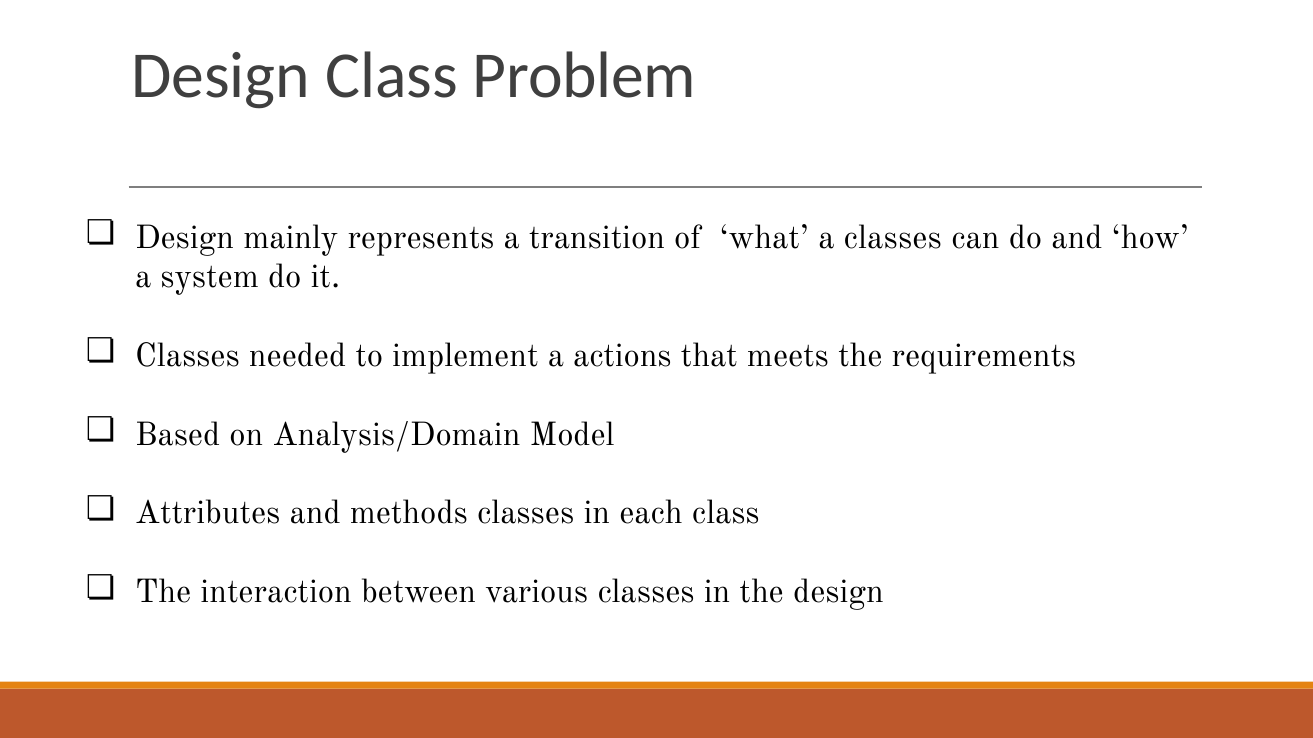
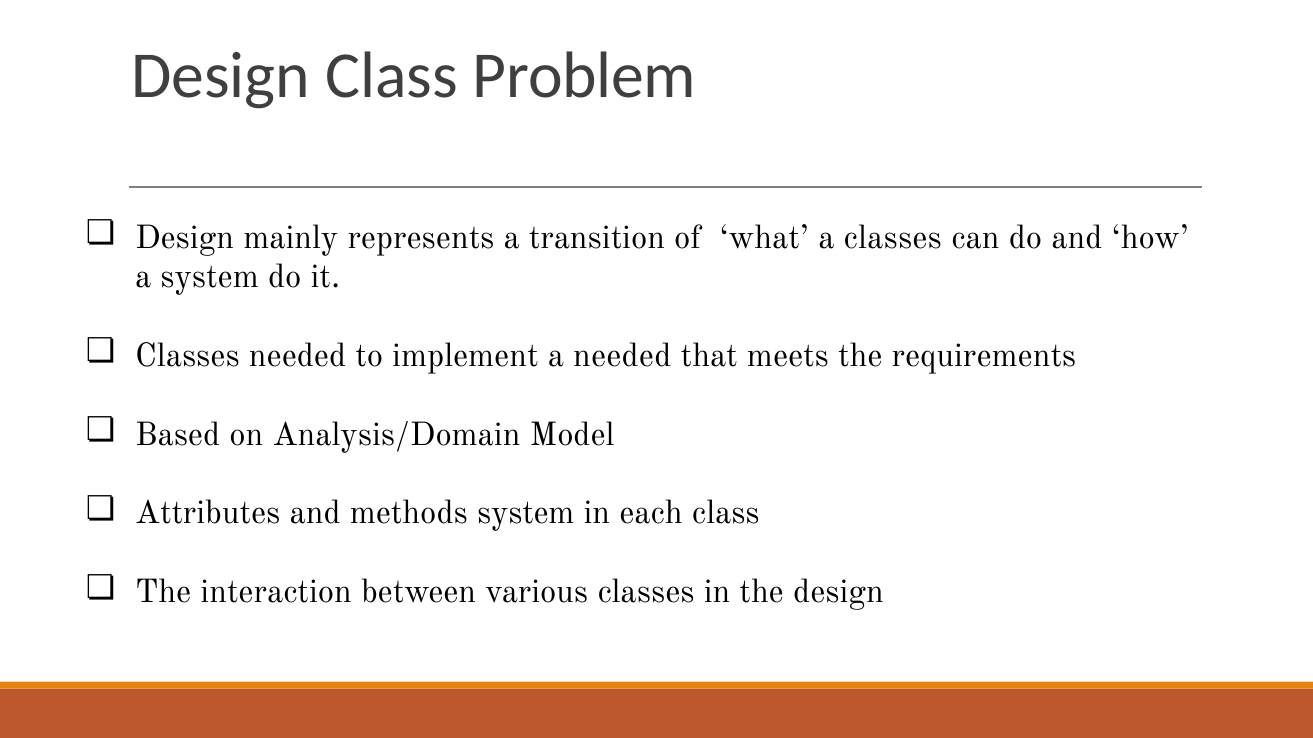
a actions: actions -> needed (622, 356)
methods classes: classes -> system (526, 514)
